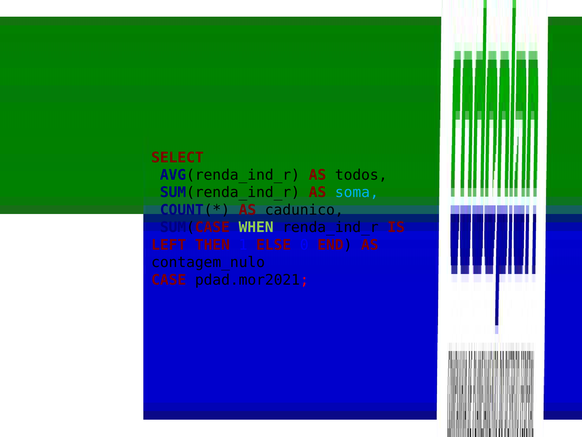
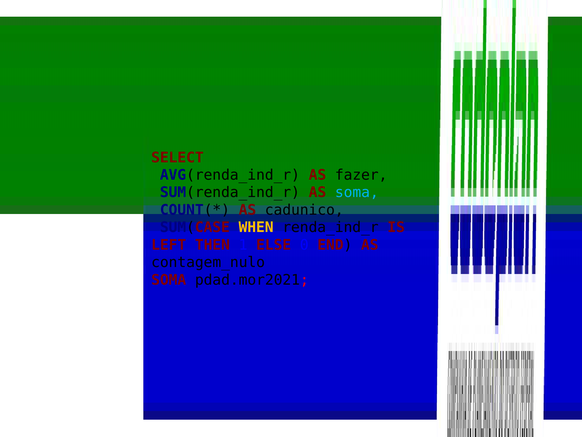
todos: todos -> fazer (361, 175)
WHEN colour: light green -> yellow (256, 227)
CASE: CASE -> SOMA (169, 280)
